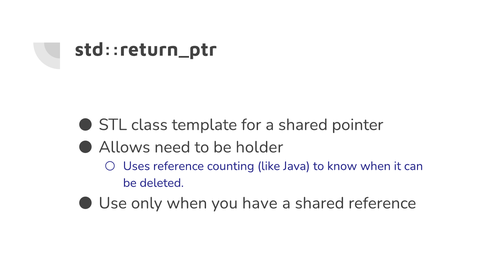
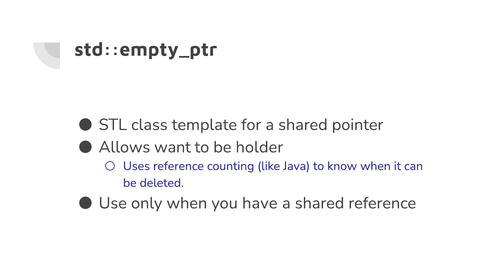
std::return_ptr: std::return_ptr -> std::empty_ptr (146, 49)
need: need -> want (172, 147)
